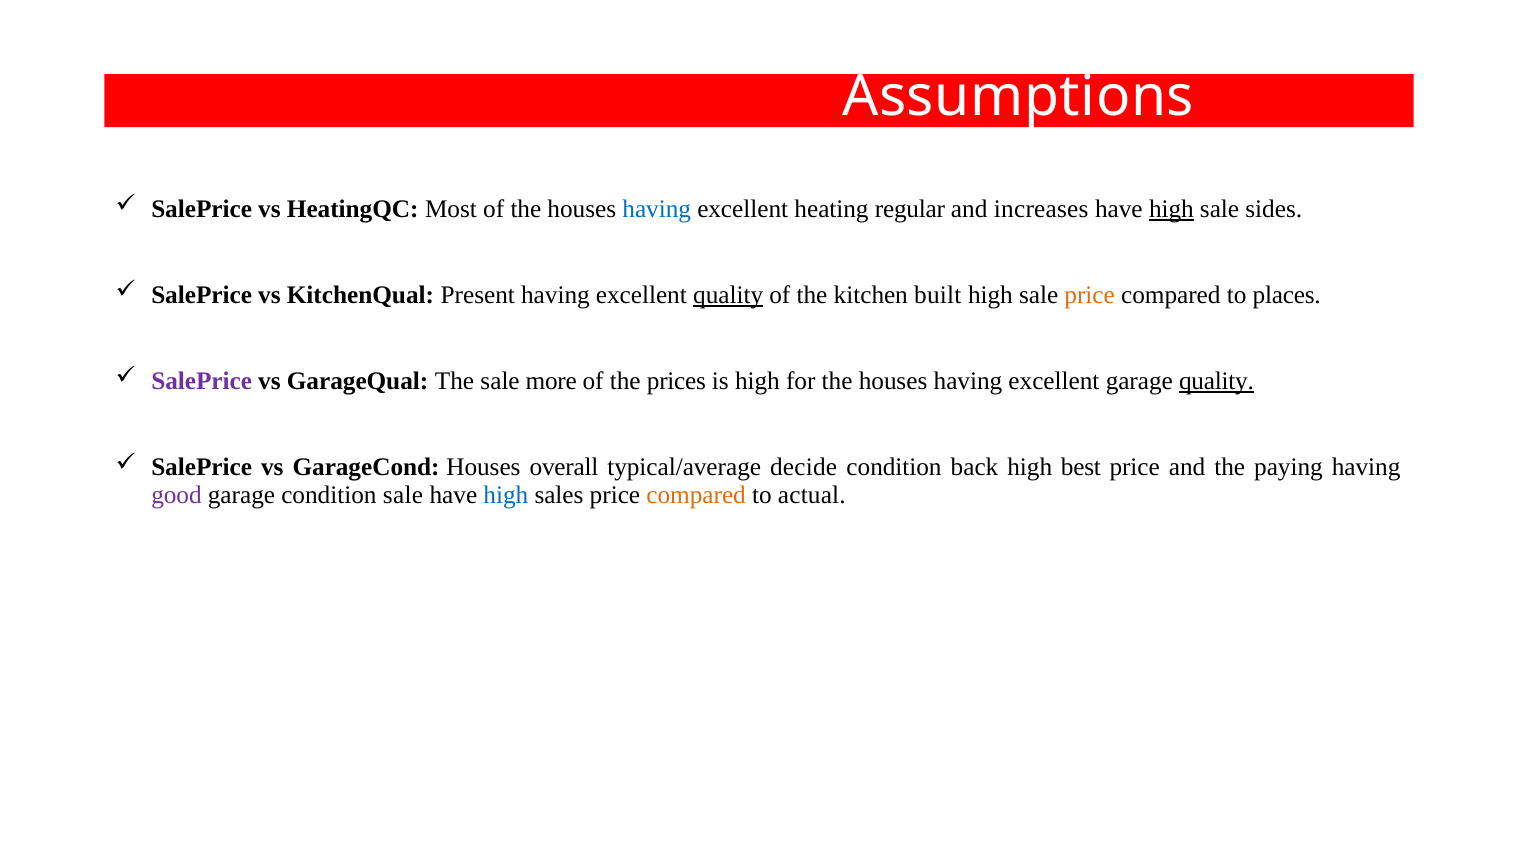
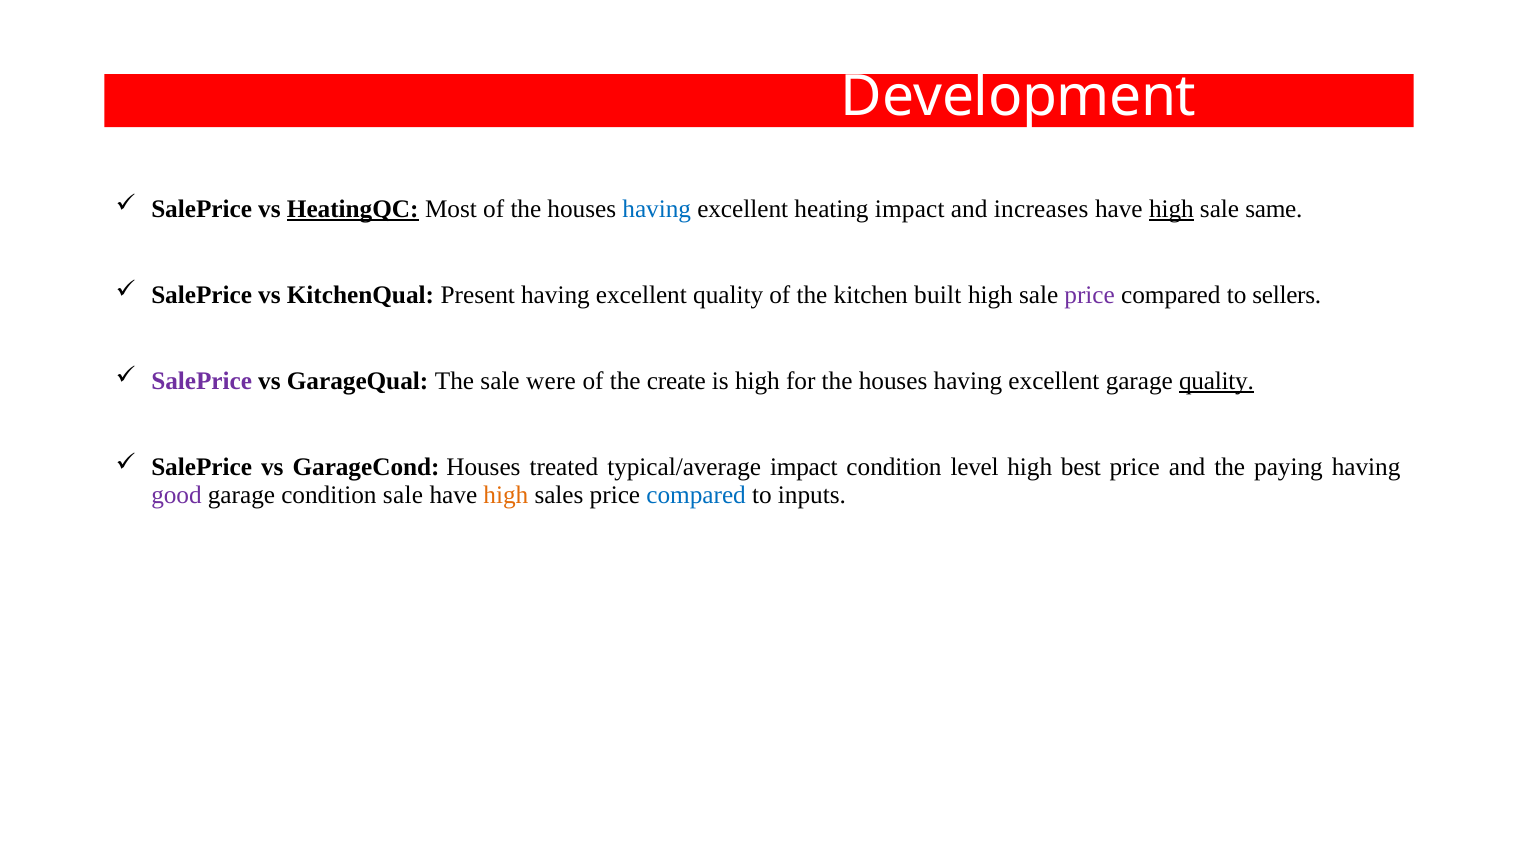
Assumptions: Assumptions -> Development (1019, 97)
HeatingQC underline: none -> present (353, 209)
heating regular: regular -> impact (910, 209)
sides: sides -> same (1274, 209)
quality underline: present -> none (728, 295)
price colour: orange -> purple (1090, 295)
places: places -> sellers (1287, 295)
more: more -> were (551, 381)
prices: prices -> create (676, 381)
overall: overall -> treated (564, 467)
typical/average decide: decide -> impact (804, 467)
back: back -> level (975, 467)
high colour: blue -> orange (506, 495)
compared colour: orange -> blue (696, 495)
actual: actual -> inputs (812, 495)
